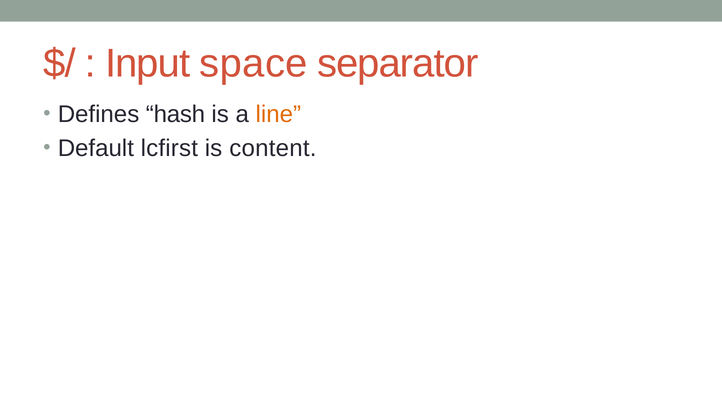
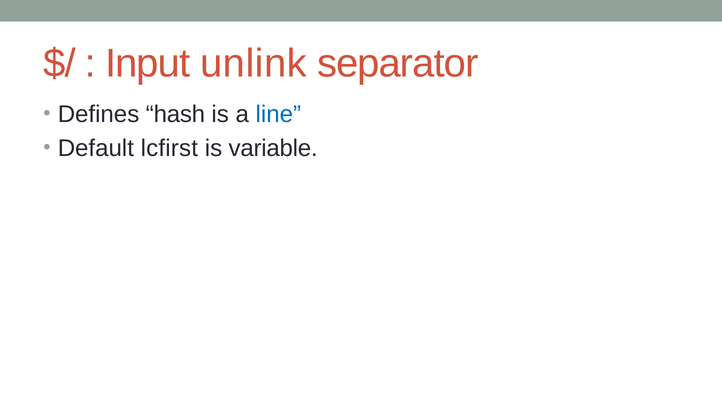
space: space -> unlink (254, 64)
line colour: orange -> blue (278, 115)
content: content -> variable (273, 148)
